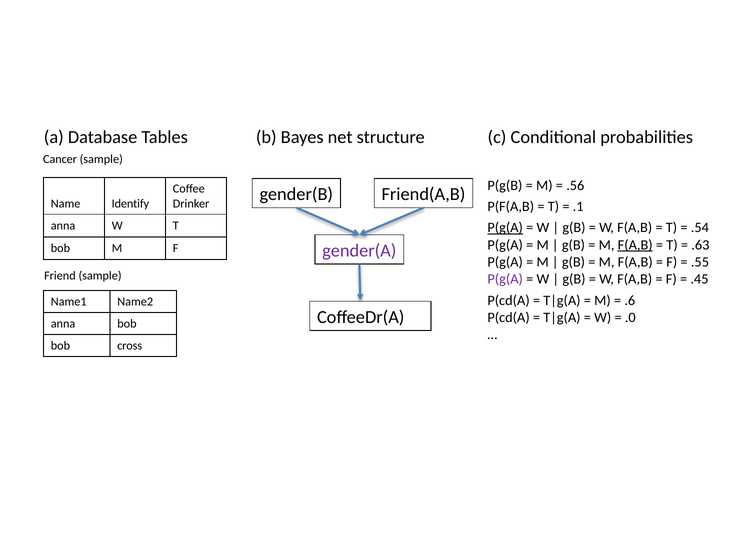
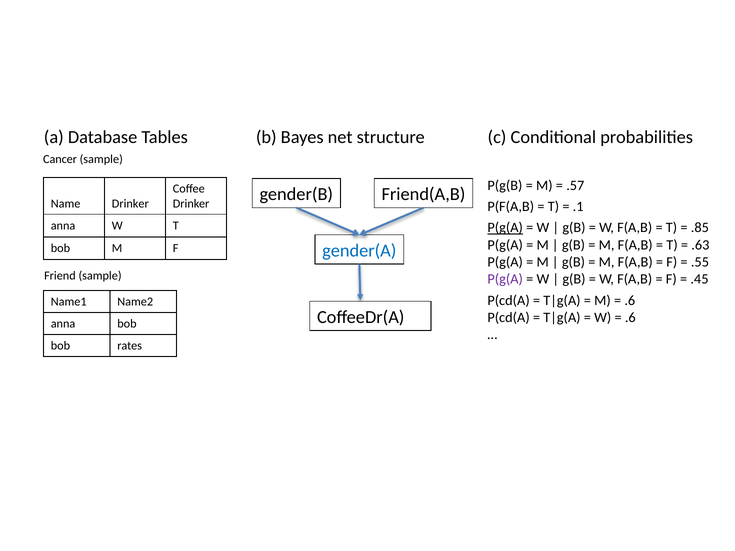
.56: .56 -> .57 (575, 185)
Name Identify: Identify -> Drinker (130, 204)
.54: .54 -> .85 (700, 228)
F(A,B underline: present -> none (635, 245)
gender(A colour: purple -> blue (359, 251)
.0: .0 -> .6 (630, 318)
cross: cross -> rates (130, 346)
